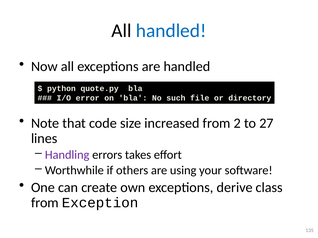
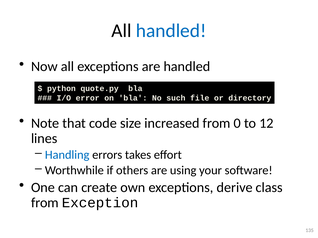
2: 2 -> 0 (237, 124)
27: 27 -> 12 (266, 124)
Handling colour: purple -> blue (67, 155)
